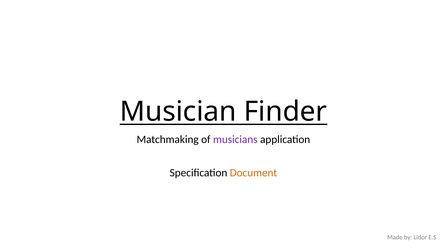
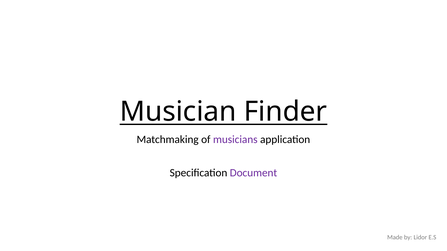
Document colour: orange -> purple (253, 173)
